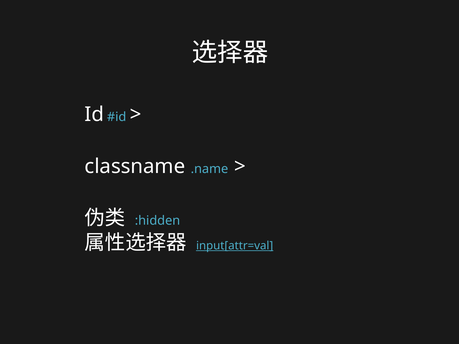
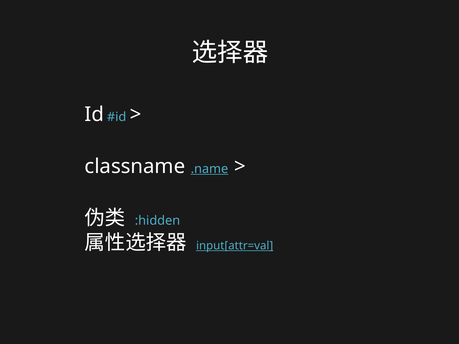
.name underline: none -> present (209, 169)
